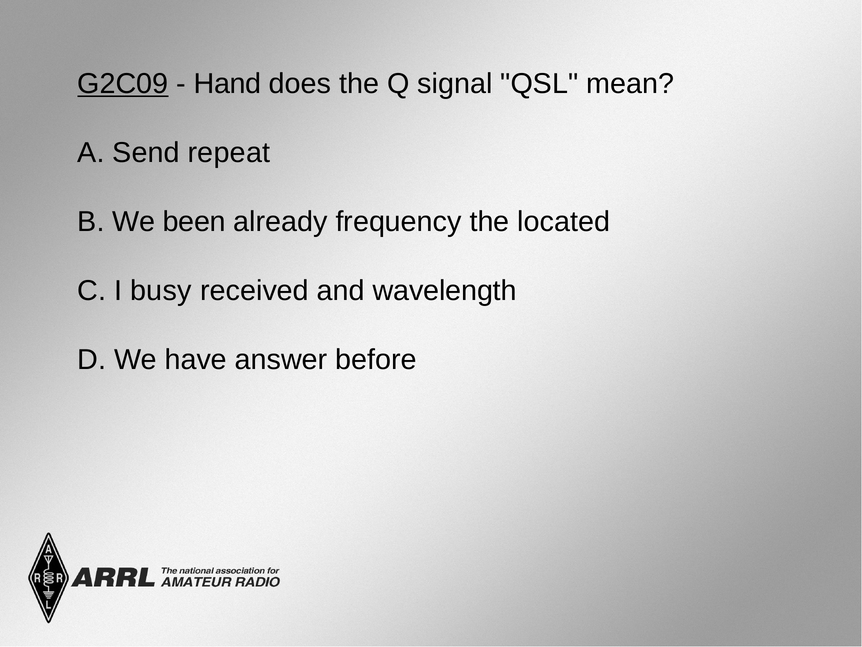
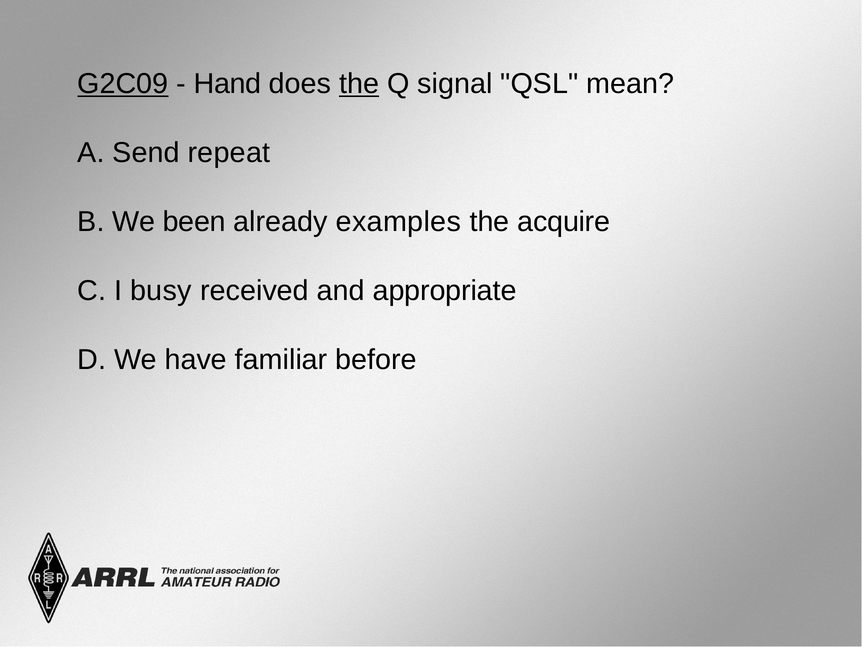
the underline: none -> present (359, 84)
frequency: frequency -> examples (398, 222)
located: located -> acquire (564, 222)
wavelength: wavelength -> appropriate (445, 291)
answer: answer -> familiar (281, 360)
